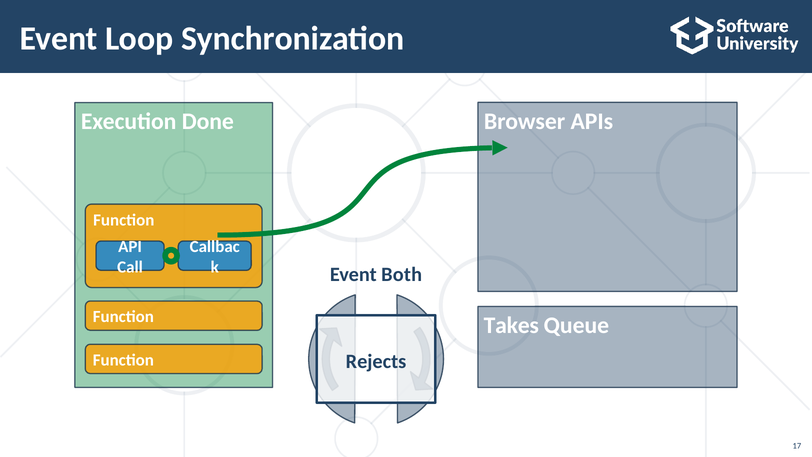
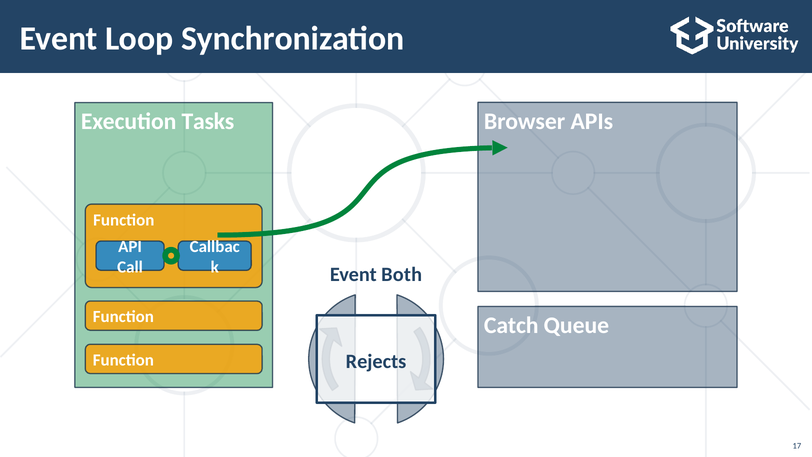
Done: Done -> Tasks (208, 121)
Takes: Takes -> Catch (511, 325)
